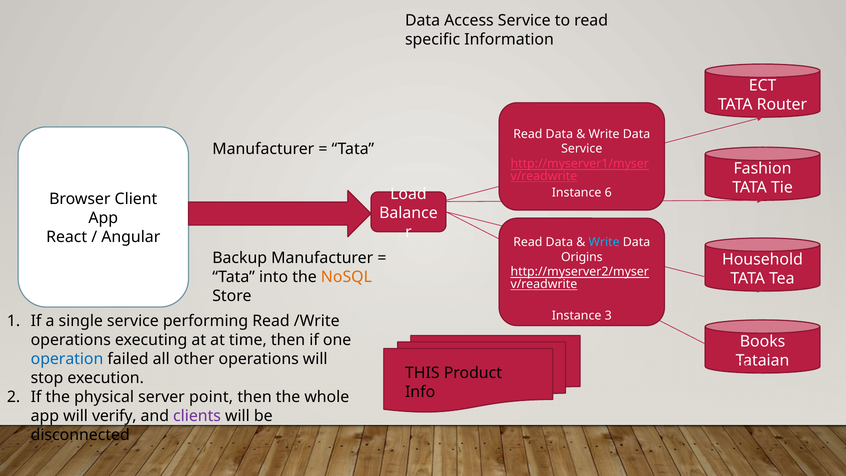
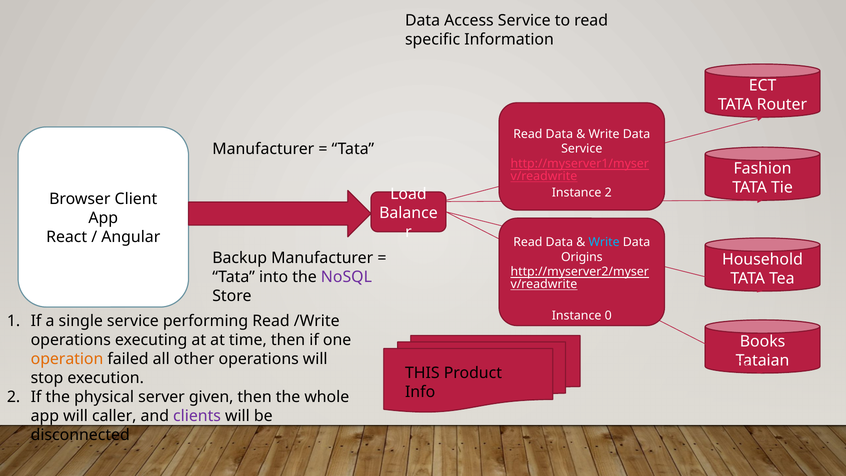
Instance 6: 6 -> 2 (608, 193)
NoSQL colour: orange -> purple (346, 277)
3: 3 -> 0 (608, 316)
operation colour: blue -> orange (67, 359)
point: point -> given (211, 397)
verify: verify -> caller (114, 416)
